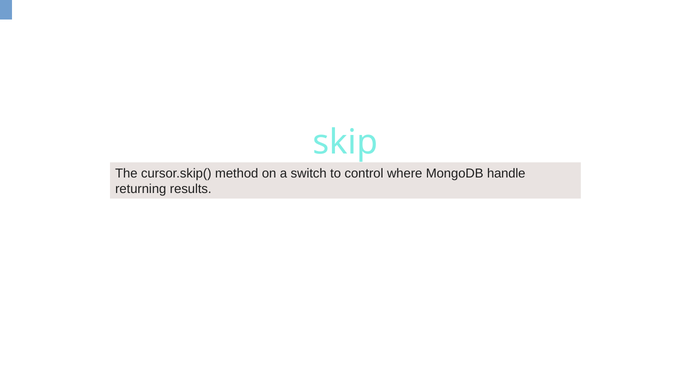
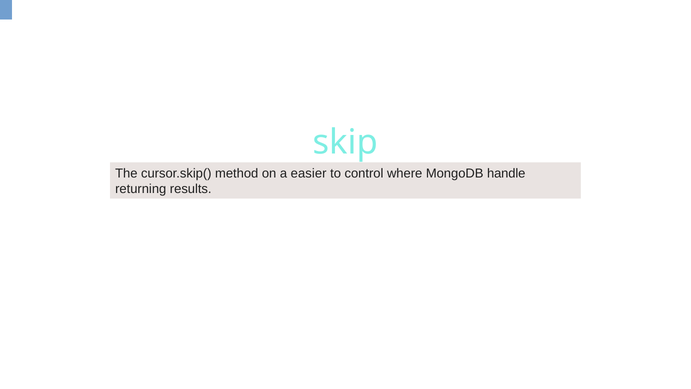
switch: switch -> easier (309, 173)
